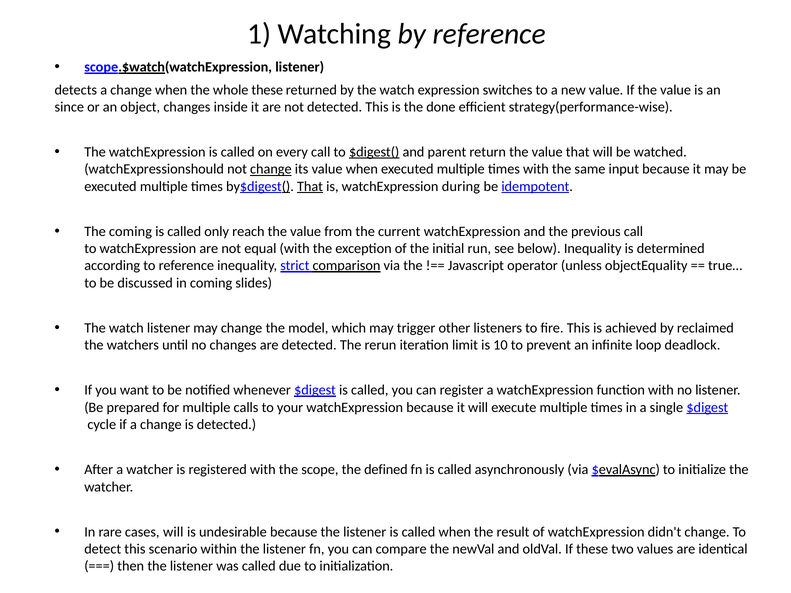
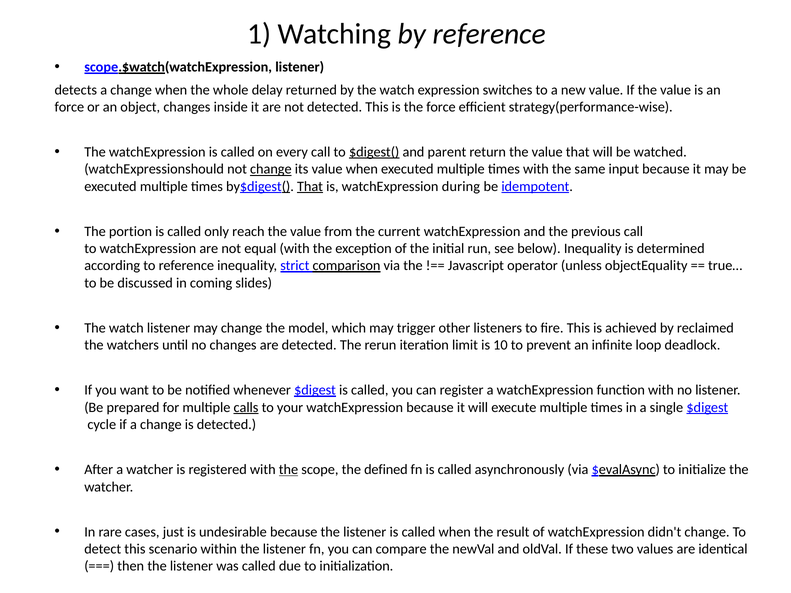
whole these: these -> delay (267, 90)
since: since -> force (69, 107)
the done: done -> force (441, 107)
The coming: coming -> portion (131, 232)
calls underline: none -> present (246, 408)
the underline: none -> present (288, 470)
cases will: will -> just (173, 532)
